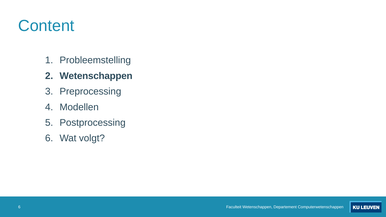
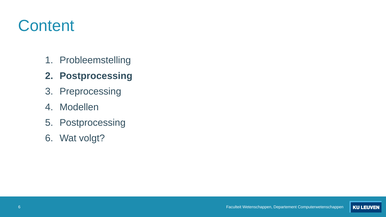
Wetenschappen: Wetenschappen -> Postprocessing (96, 76)
